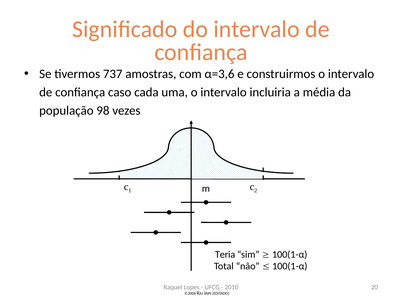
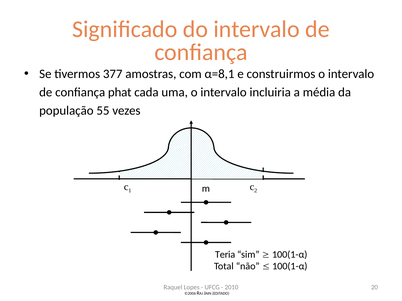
737: 737 -> 377 (113, 74)
α=3,6: α=3,6 -> α=8,1 (219, 74)
caso: caso -> phat (120, 92)
98: 98 -> 55 (103, 111)
